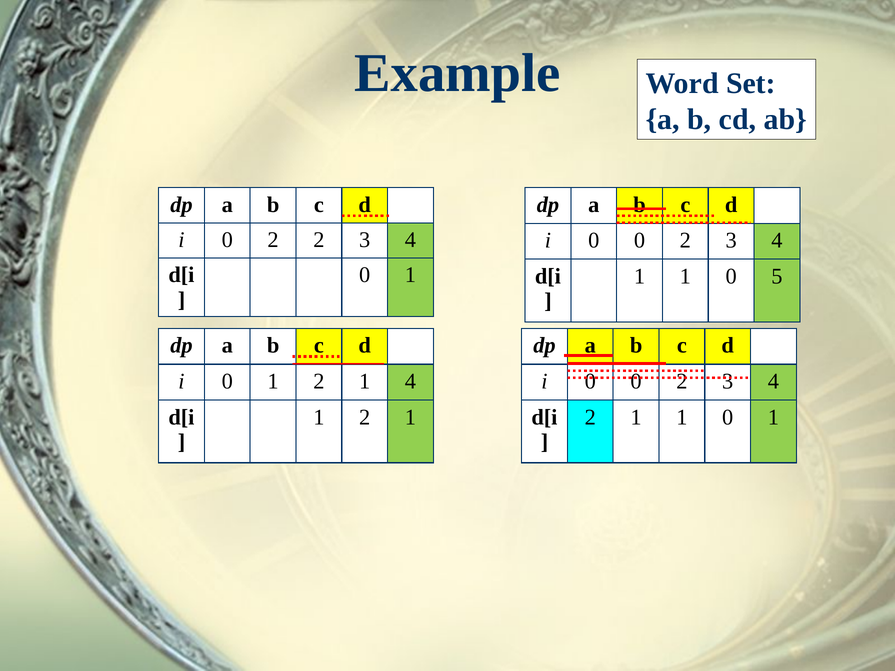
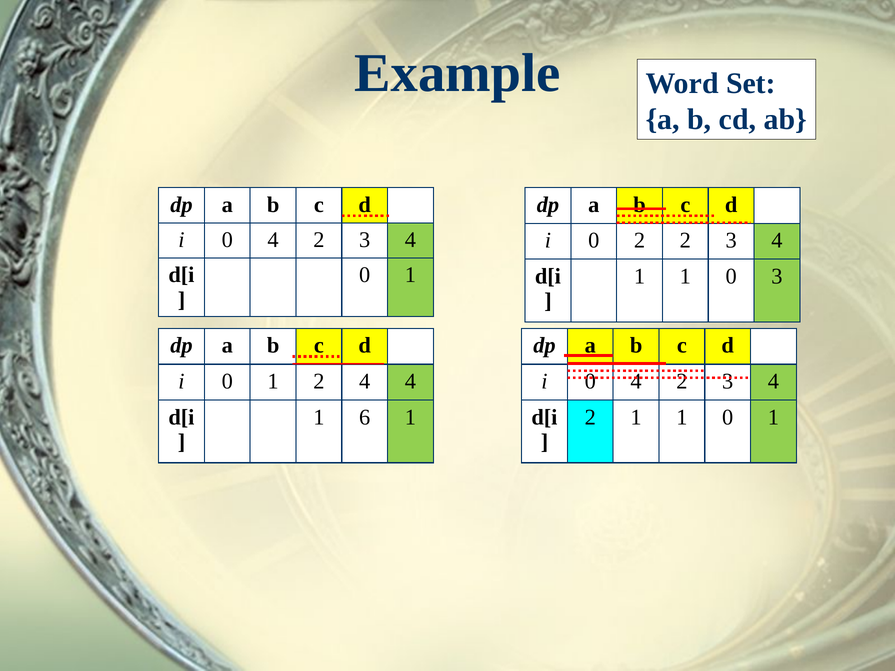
2: 2 -> 4 (273, 240)
0: 0 -> 2 (640, 241)
0 5: 5 -> 3 (777, 276)
0 1 2 1: 1 -> 4 (365, 381)
0: 0 -> 4 (636, 381)
2: 2 -> 6 (365, 417)
